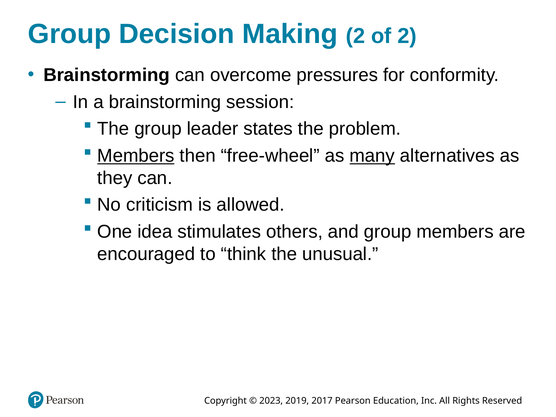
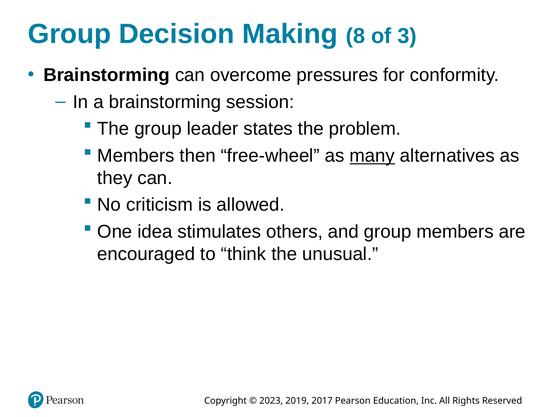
Making 2: 2 -> 8 (356, 36)
of 2: 2 -> 3 (407, 36)
Members underline: present -> none (136, 156)
